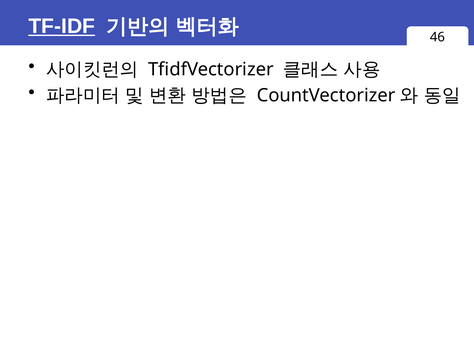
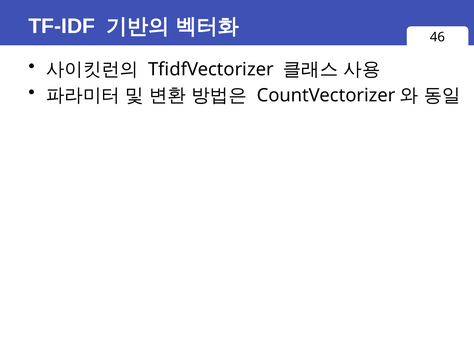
TF-IDF underline: present -> none (62, 26)
